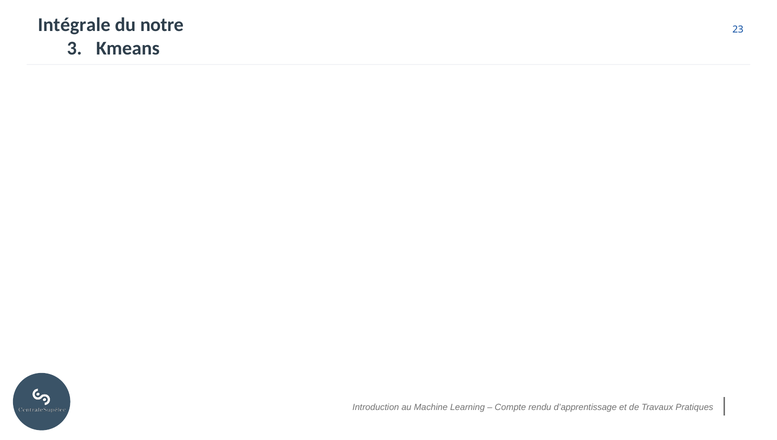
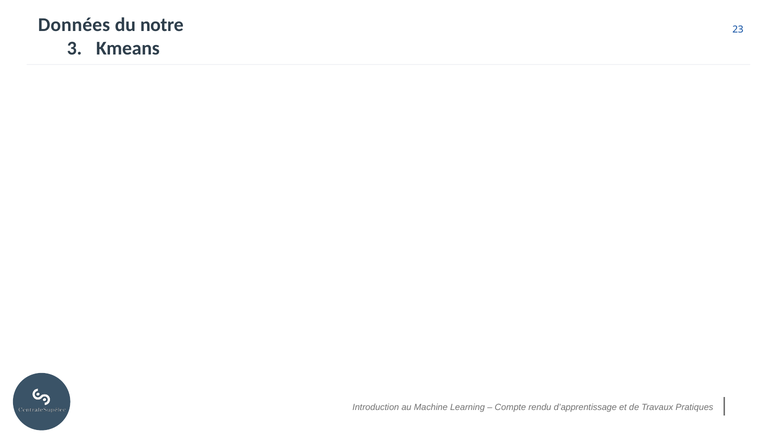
Intégrale: Intégrale -> Données (74, 25)
